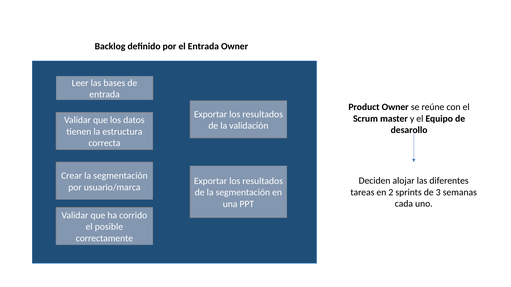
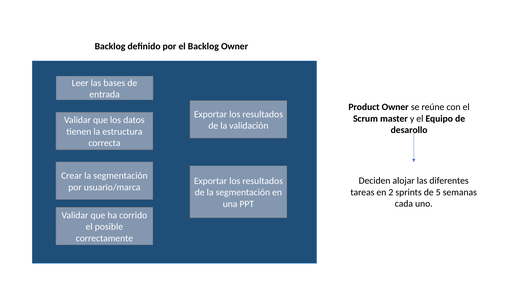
el Entrada: Entrada -> Backlog (203, 46)
3: 3 -> 5 (438, 193)
